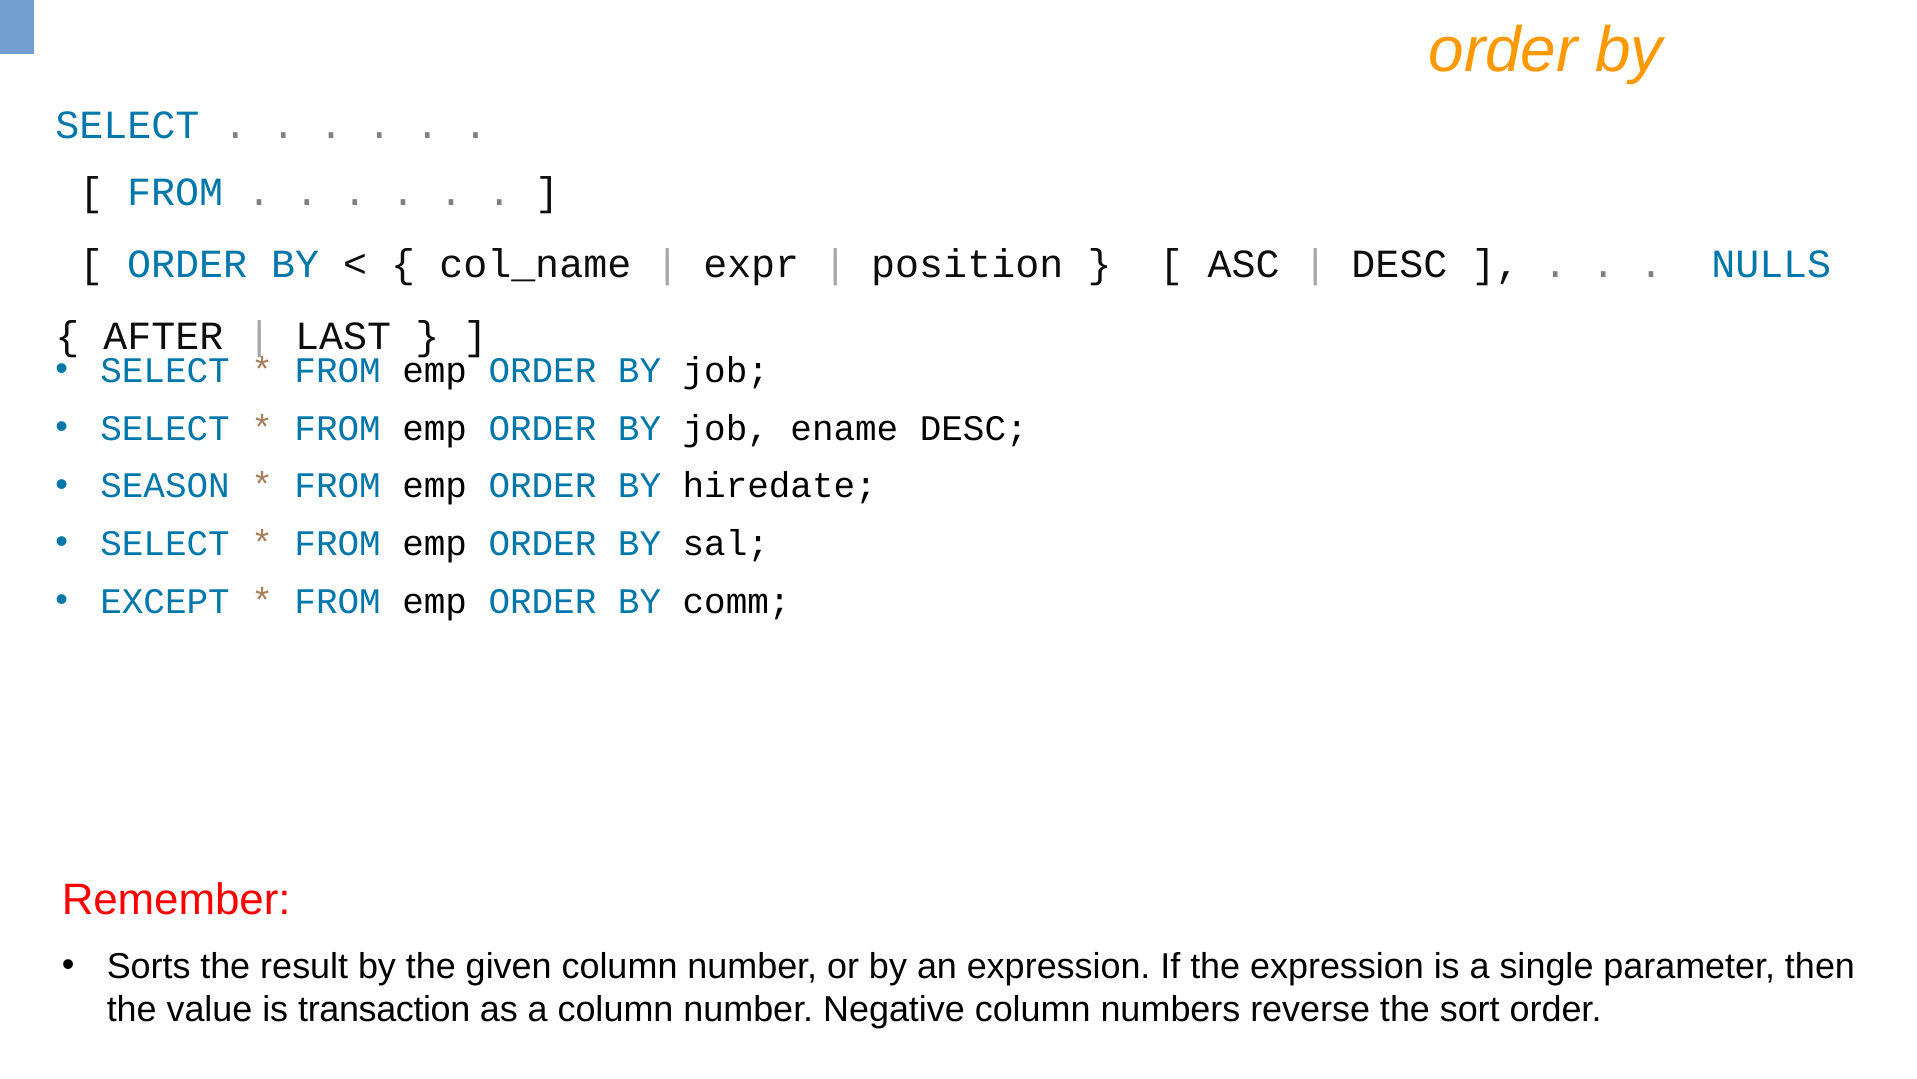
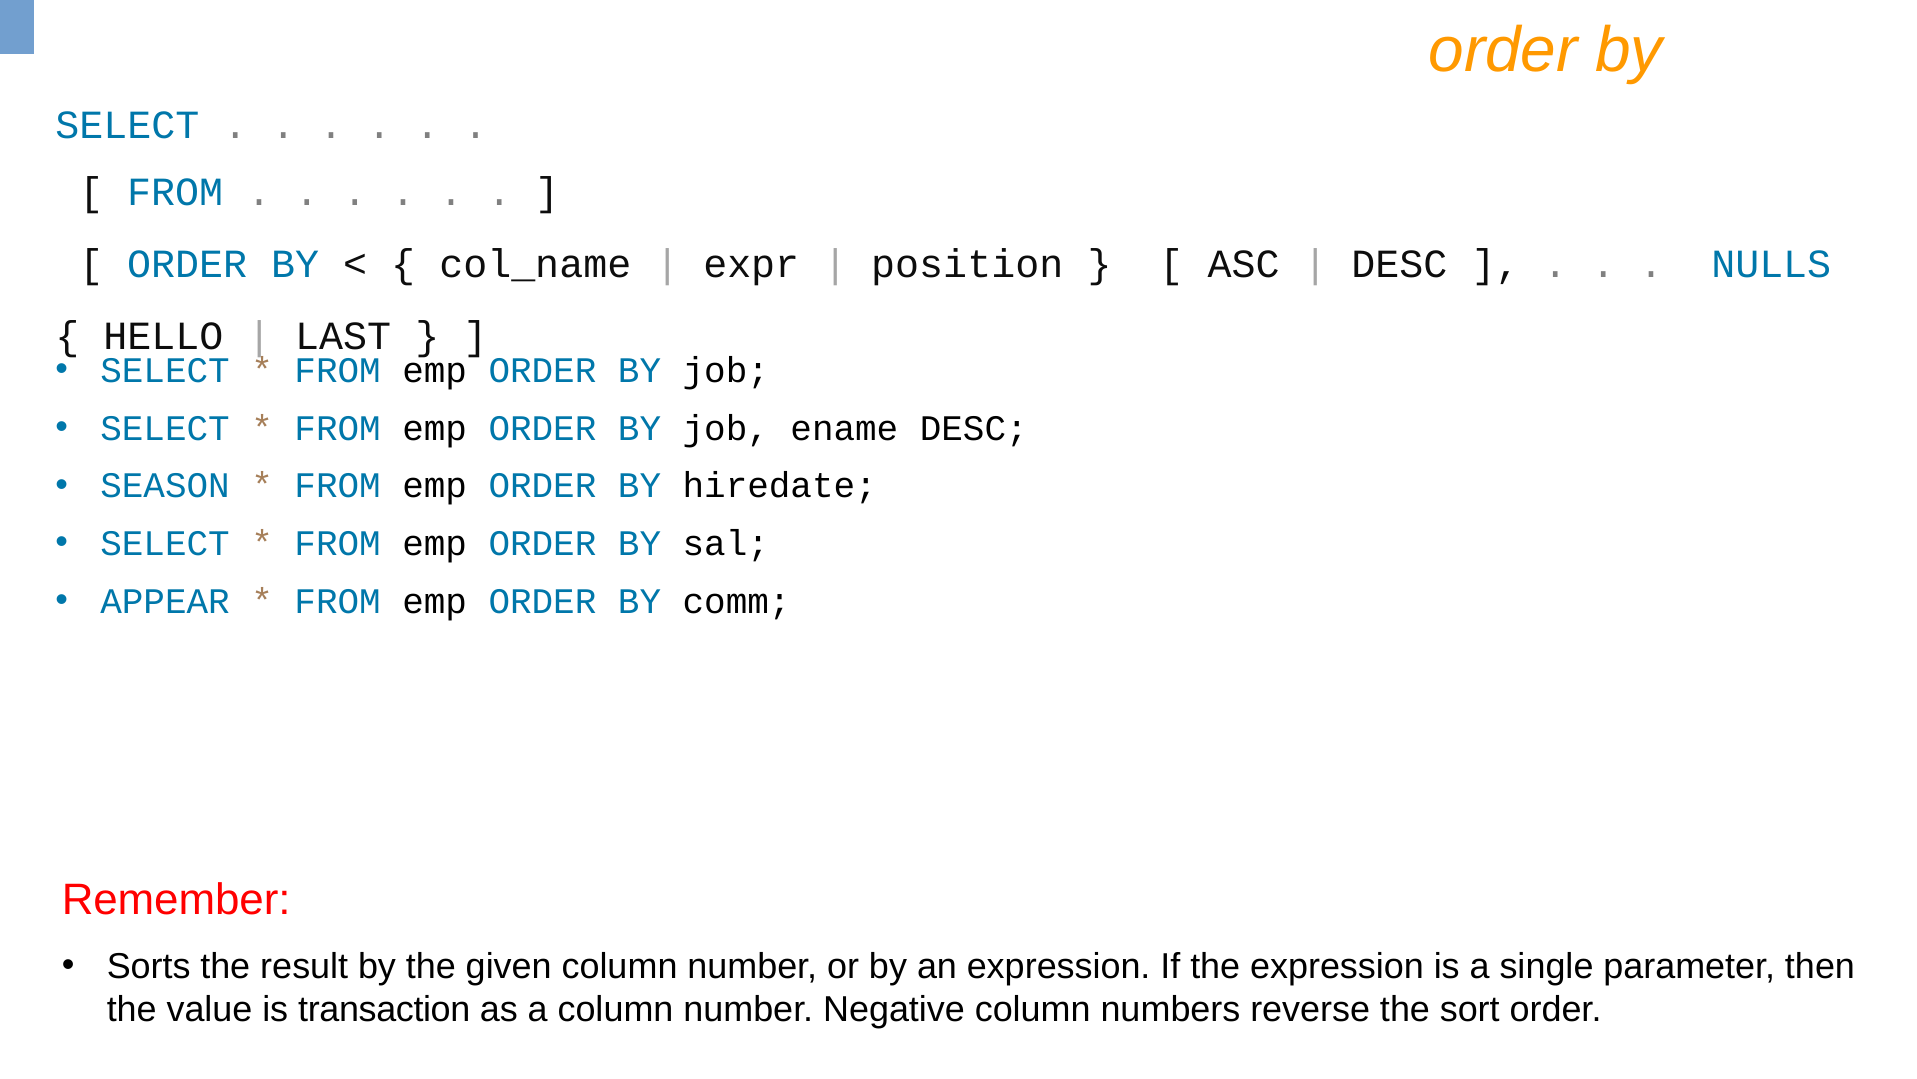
AFTER: AFTER -> HELLO (163, 336)
EXCEPT: EXCEPT -> APPEAR (165, 601)
